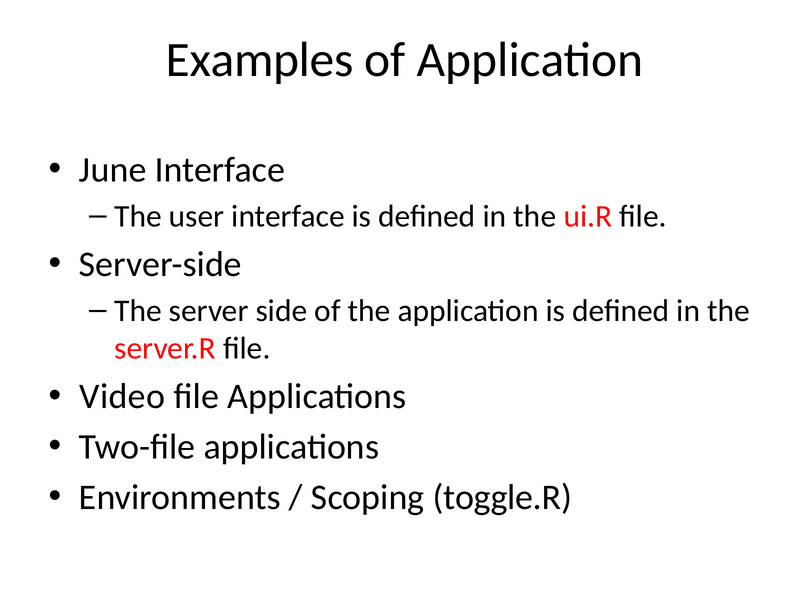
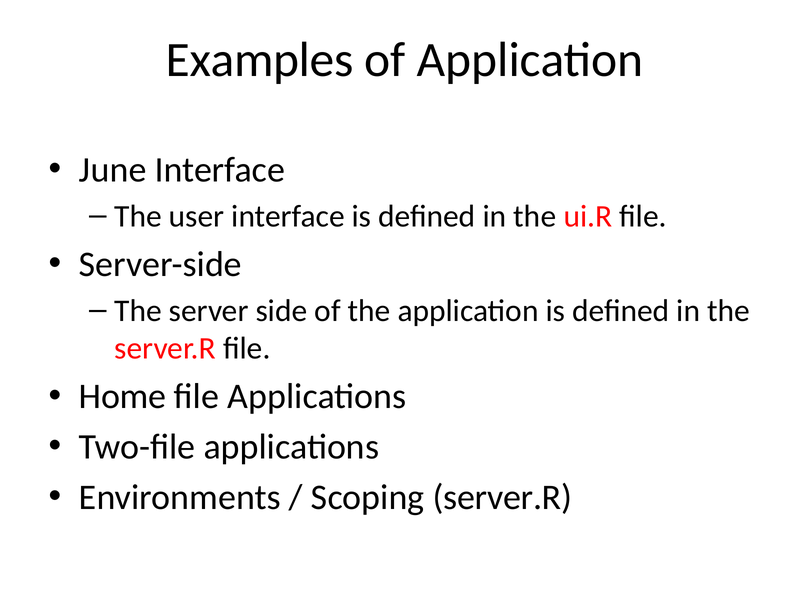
Video: Video -> Home (123, 397)
Scoping toggle.R: toggle.R -> server.R (502, 498)
